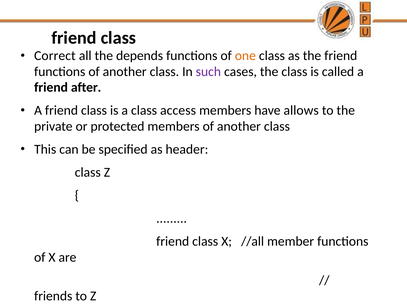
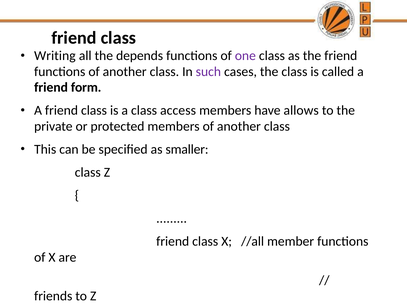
Correct: Correct -> Writing (55, 56)
one colour: orange -> purple (245, 56)
after: after -> form (86, 87)
header: header -> smaller (187, 149)
